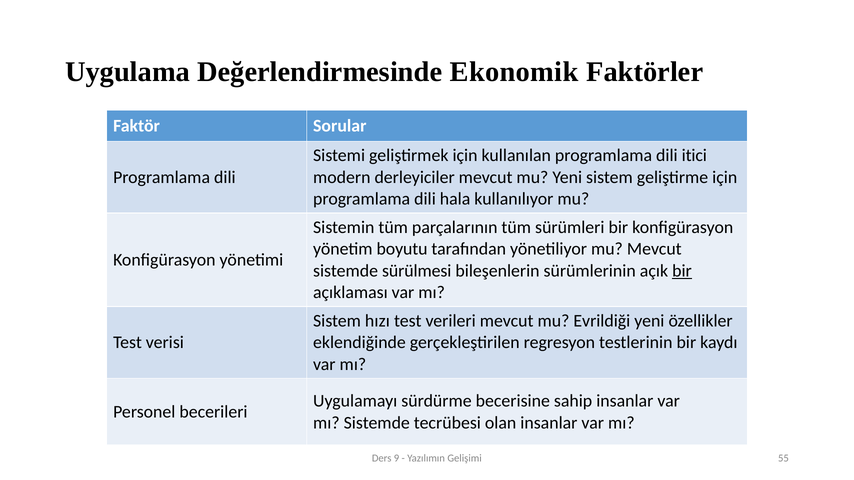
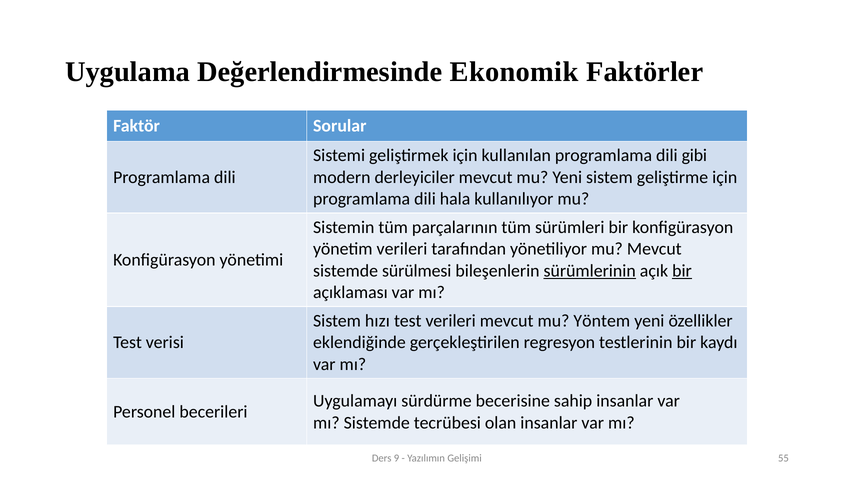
itici: itici -> gibi (694, 156)
yönetim boyutu: boyutu -> verileri (402, 249)
sürümlerinin underline: none -> present (590, 271)
Evrildiği: Evrildiği -> Yöntem (602, 321)
